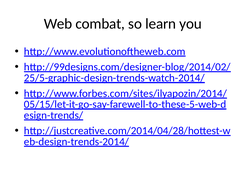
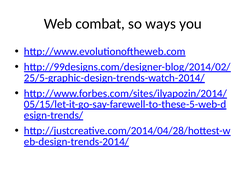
learn: learn -> ways (161, 24)
